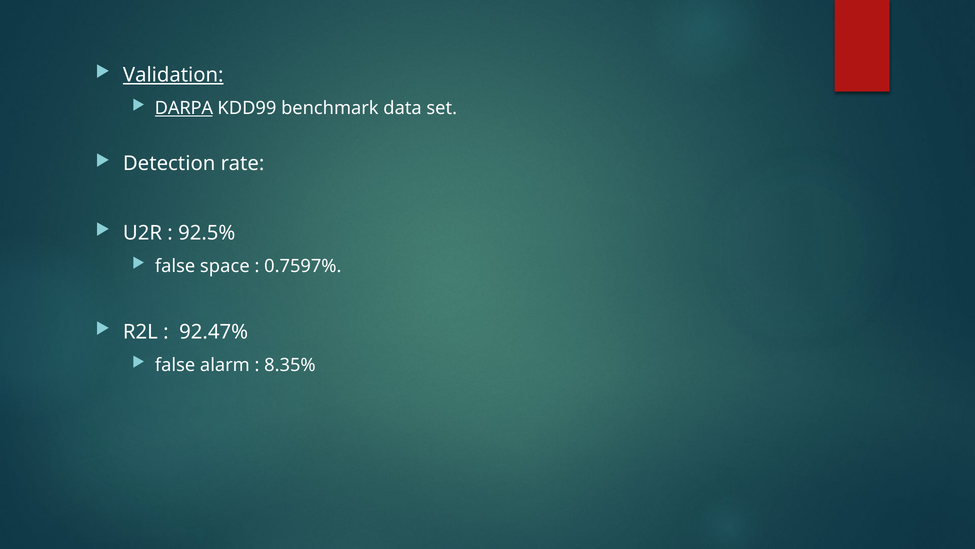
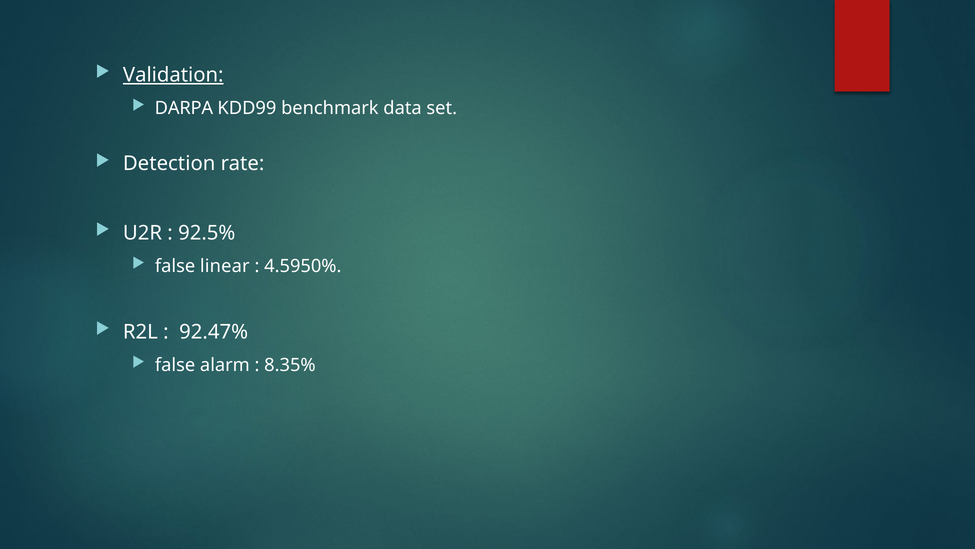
DARPA underline: present -> none (184, 108)
space: space -> linear (225, 266)
0.7597%: 0.7597% -> 4.5950% (303, 266)
